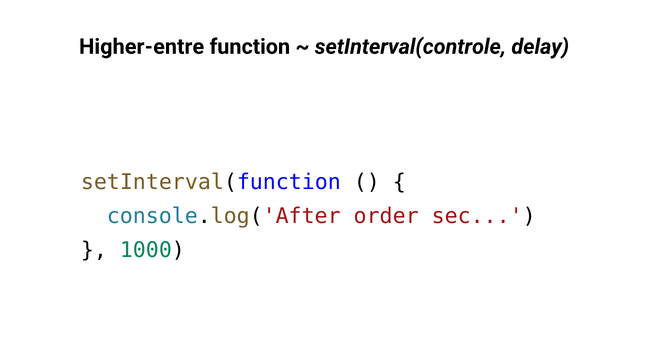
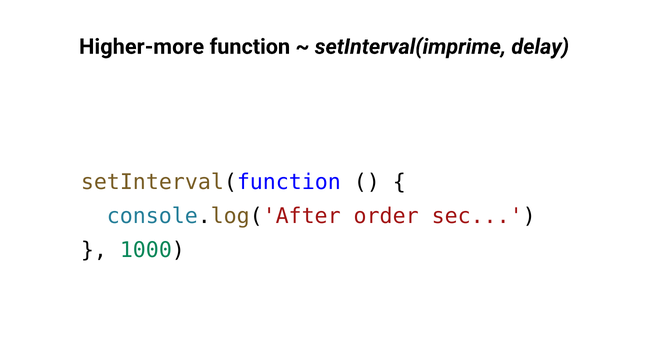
Higher-entre: Higher-entre -> Higher-more (142, 47)
setInterval(controle: setInterval(controle -> setInterval(imprime (410, 47)
